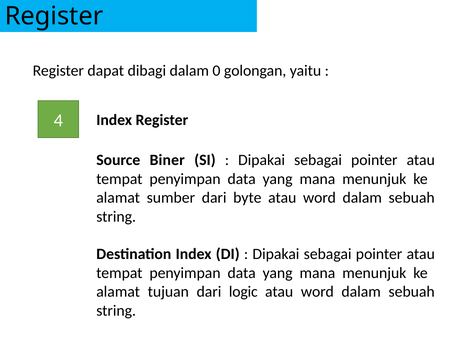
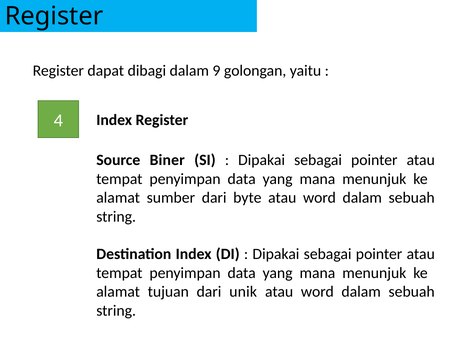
0: 0 -> 9 (216, 70)
logic: logic -> unik (243, 291)
